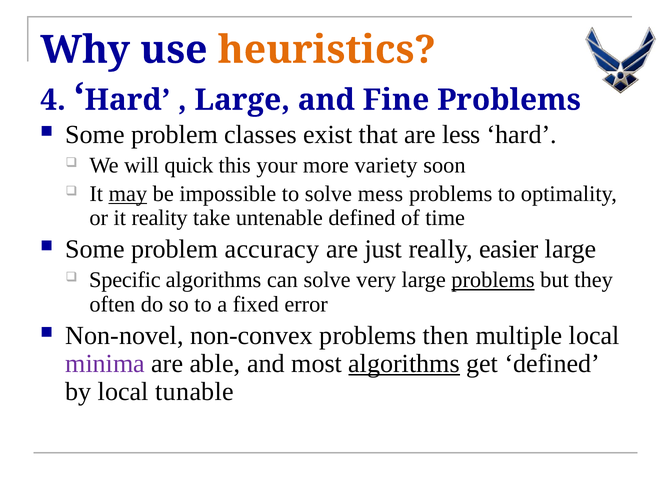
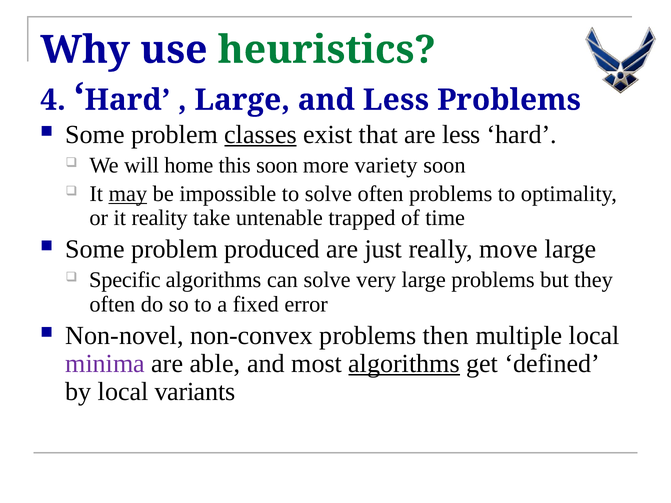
heuristics colour: orange -> green (327, 50)
and Fine: Fine -> Less (396, 100)
classes underline: none -> present (261, 135)
quick: quick -> home (189, 165)
this your: your -> soon (277, 165)
solve mess: mess -> often (381, 194)
untenable defined: defined -> trapped (362, 218)
accuracy: accuracy -> produced (272, 250)
easier: easier -> move (509, 250)
problems underline: present -> none (493, 280)
tunable: tunable -> variants (195, 392)
